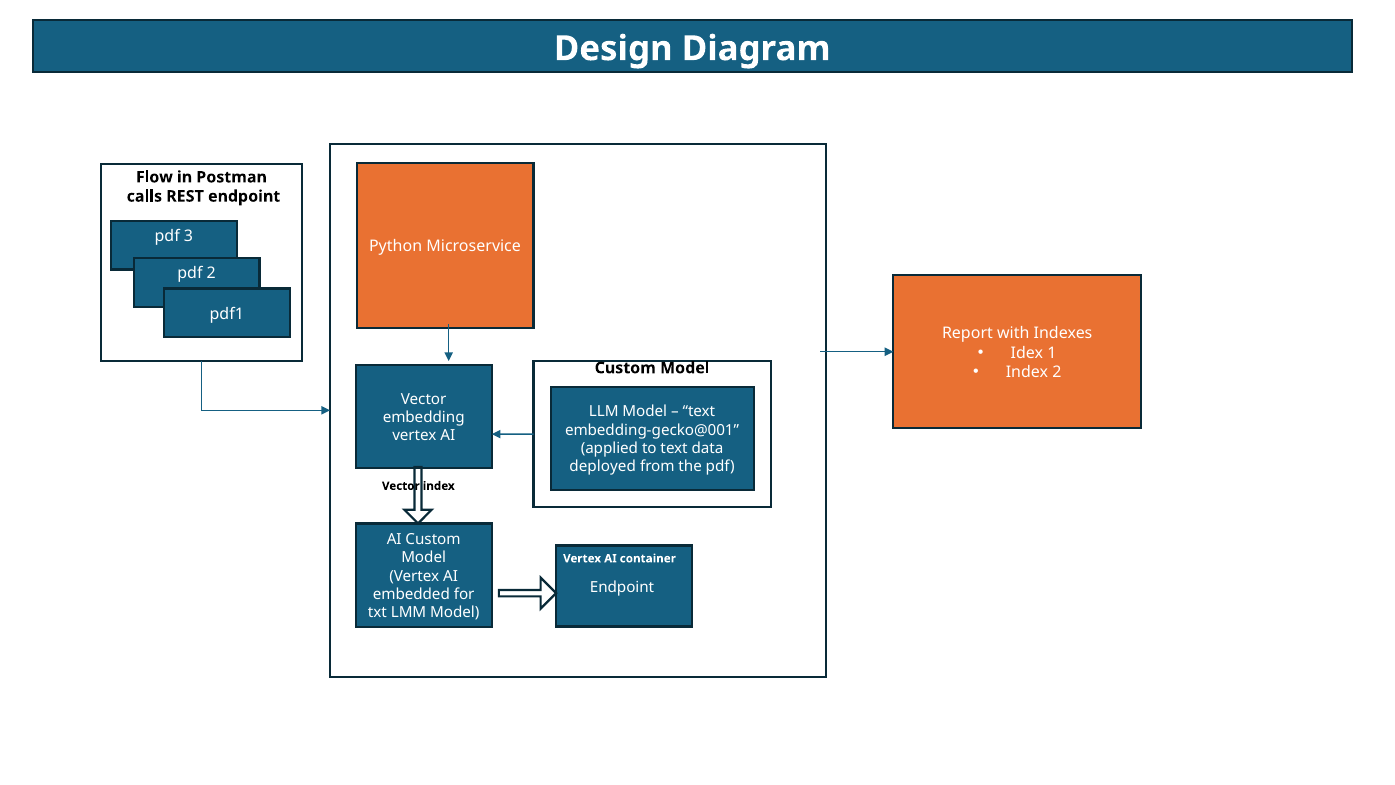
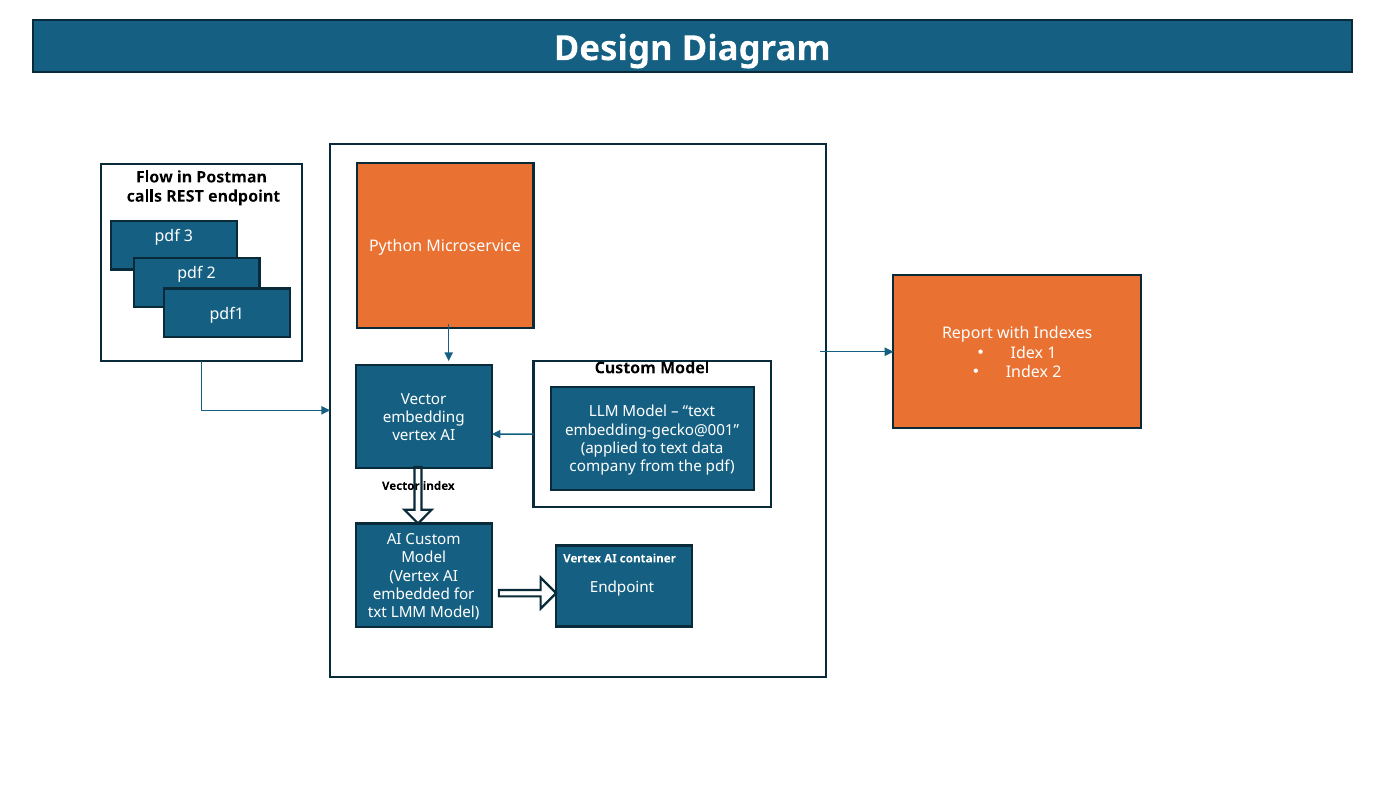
deployed: deployed -> company (603, 467)
